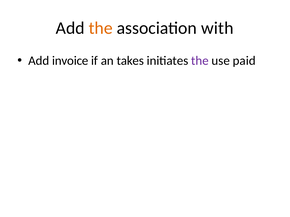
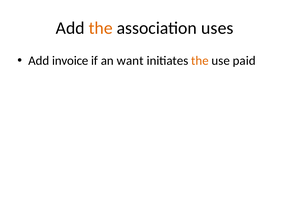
with: with -> uses (217, 28)
takes: takes -> want (130, 61)
the colour: purple -> orange (200, 61)
